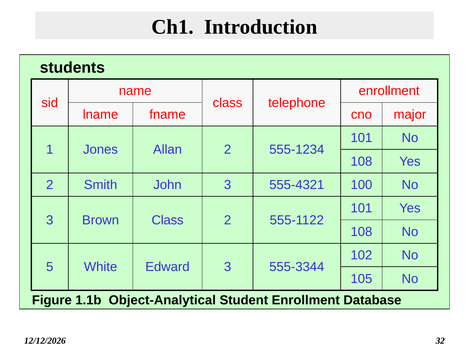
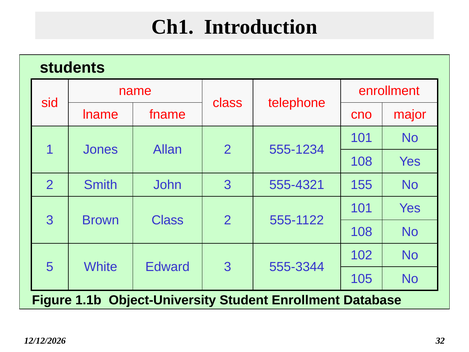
100: 100 -> 155 (361, 185)
Object-Analytical: Object-Analytical -> Object-University (162, 300)
